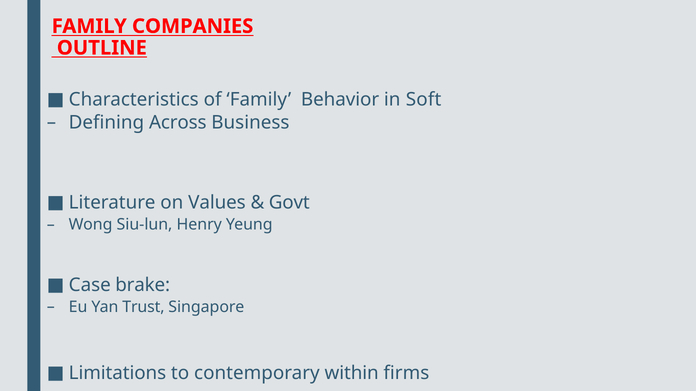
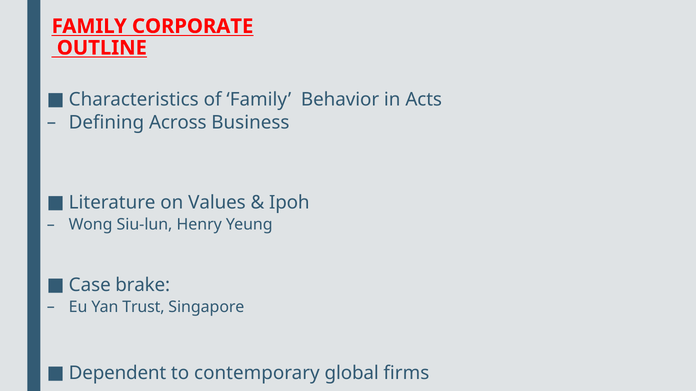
COMPANIES: COMPANIES -> CORPORATE (193, 26)
Soft: Soft -> Acts (424, 99)
Govt: Govt -> Ipoh (289, 203)
Limitations: Limitations -> Dependent (117, 373)
within: within -> global (352, 373)
